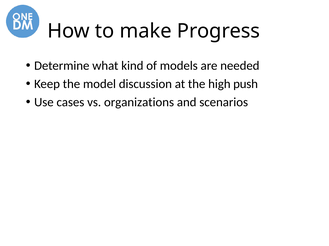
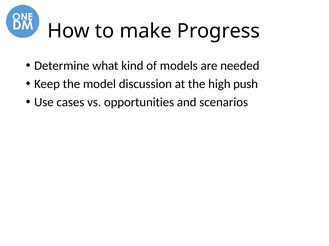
organizations: organizations -> opportunities (139, 103)
